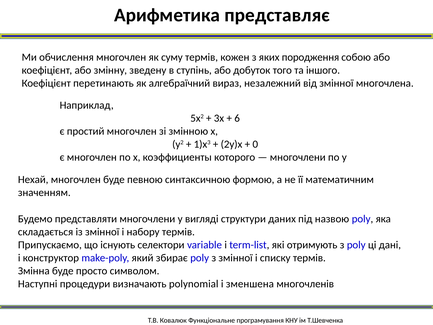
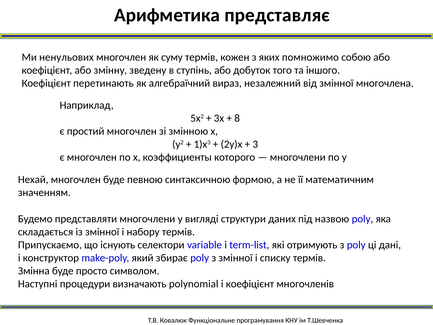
обчислення: обчислення -> ненульових (66, 57)
породження: породження -> помножимо (310, 57)
6: 6 -> 8 (237, 118)
0: 0 -> 3 (255, 144)
і зменшена: зменшена -> коефіцієнт (250, 284)
